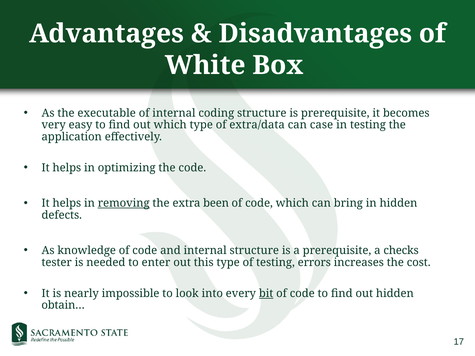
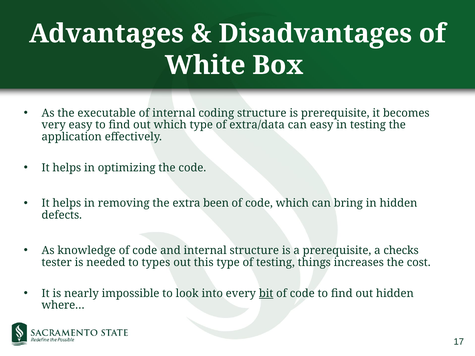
can case: case -> easy (322, 125)
removing underline: present -> none (124, 203)
enter: enter -> types (156, 263)
errors: errors -> things (314, 263)
obtain…: obtain… -> where… (63, 305)
